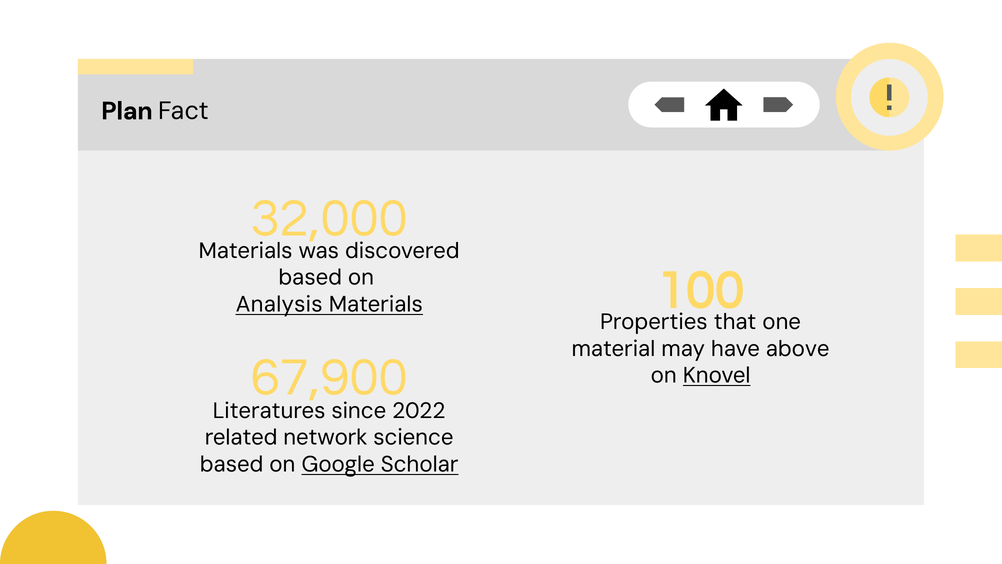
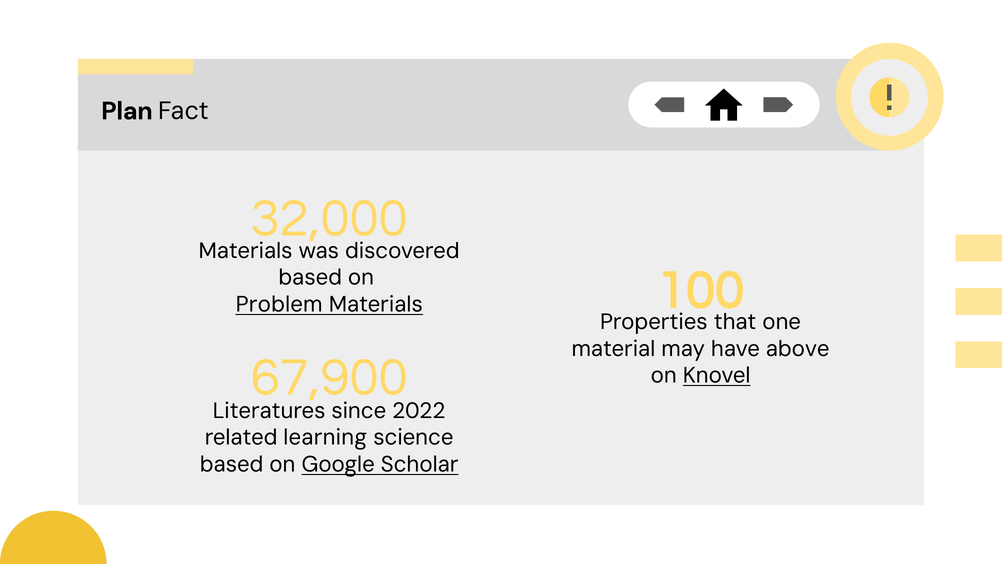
Analysis: Analysis -> Problem (279, 304)
network: network -> learning (325, 437)
